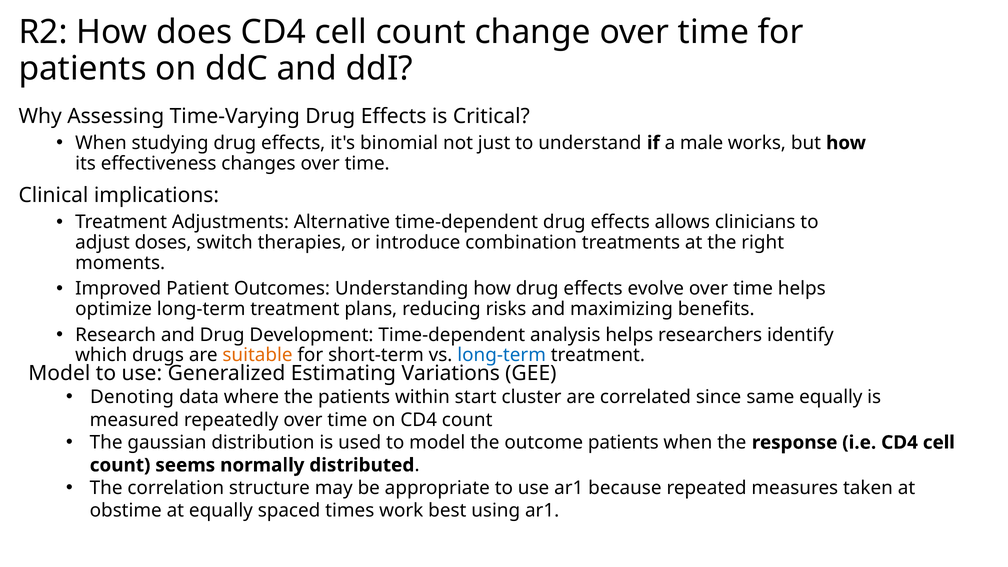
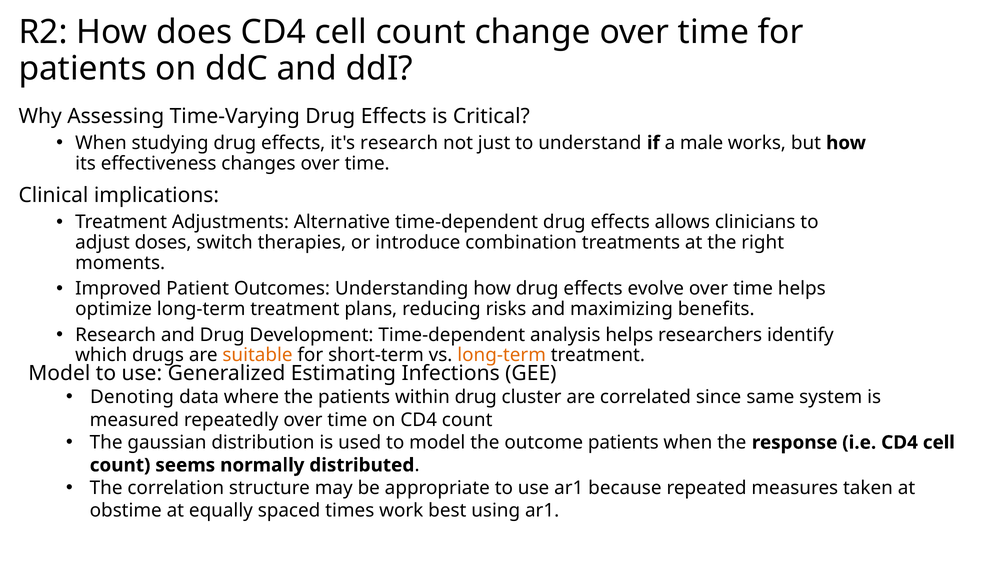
it's binomial: binomial -> research (399, 143)
long-term colour: blue -> orange (502, 355)
Variations: Variations -> Infections (451, 373)
within start: start -> drug (476, 397)
same equally: equally -> system (831, 397)
